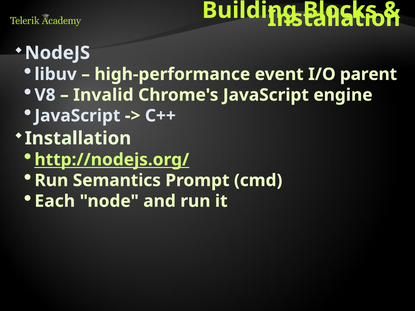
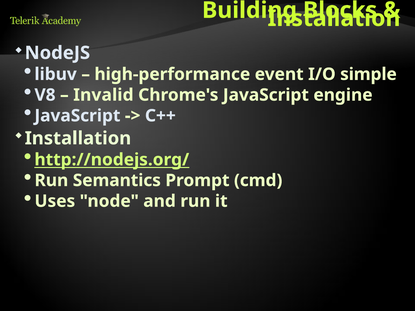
parent: parent -> simple (368, 74)
Each: Each -> Uses (55, 201)
